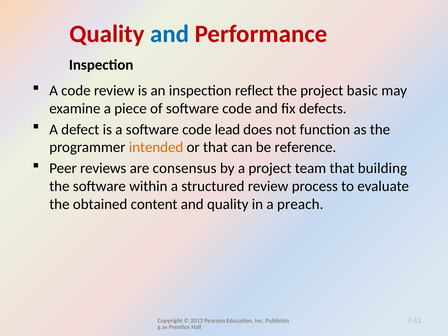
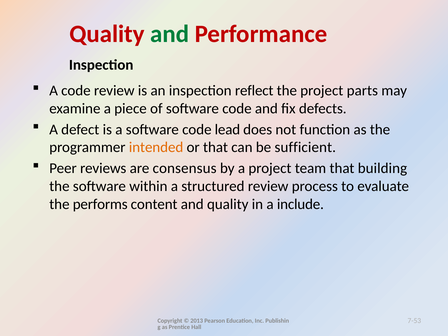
and colour: blue -> green (170, 34)
basic: basic -> parts (362, 91)
reference: reference -> sufficient (305, 147)
obtained: obtained -> performs (100, 204)
preach: preach -> include (300, 204)
